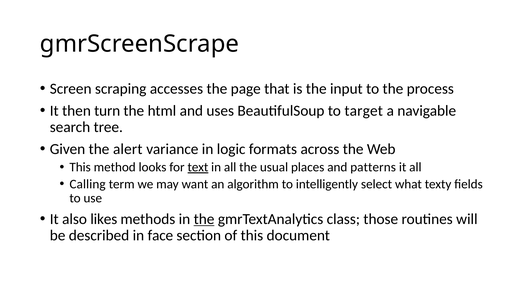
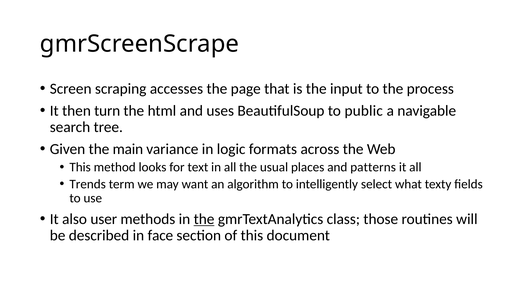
target: target -> public (364, 111)
alert: alert -> main (128, 149)
text underline: present -> none (198, 167)
Calling: Calling -> Trends (88, 184)
likes: likes -> user (104, 219)
